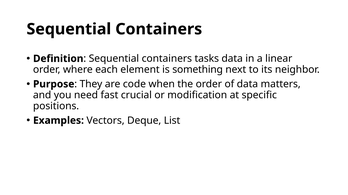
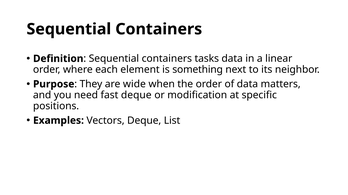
code: code -> wide (134, 84)
fast crucial: crucial -> deque (136, 95)
